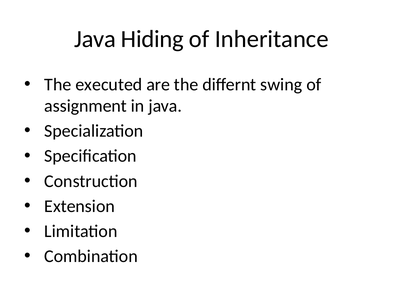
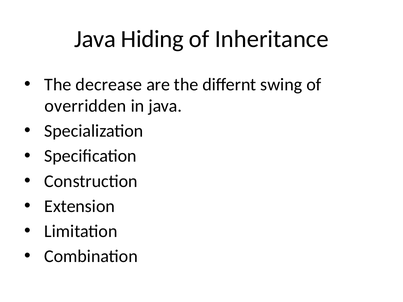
executed: executed -> decrease (109, 85)
assignment: assignment -> overridden (85, 106)
